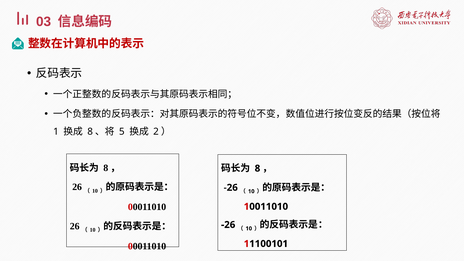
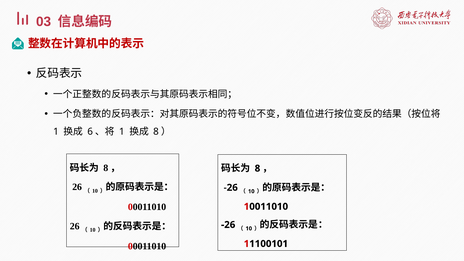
8: 8 -> 6 (90, 132)
5: 5 -> 1 (122, 132)
2: 2 -> 8 (156, 132)
